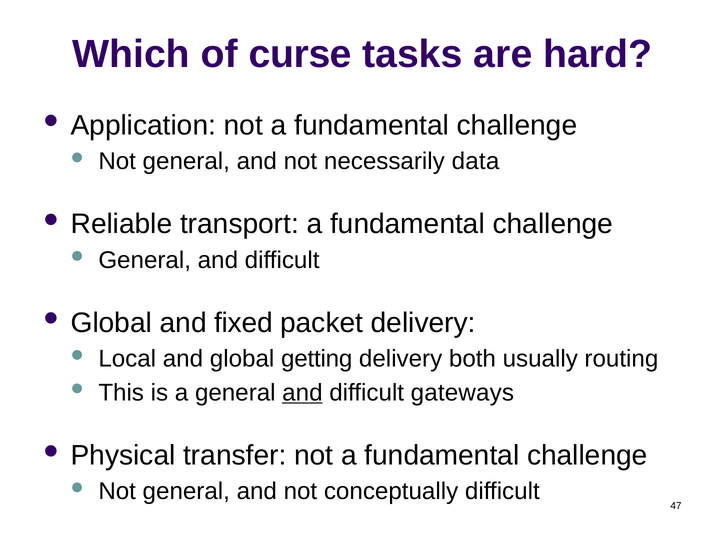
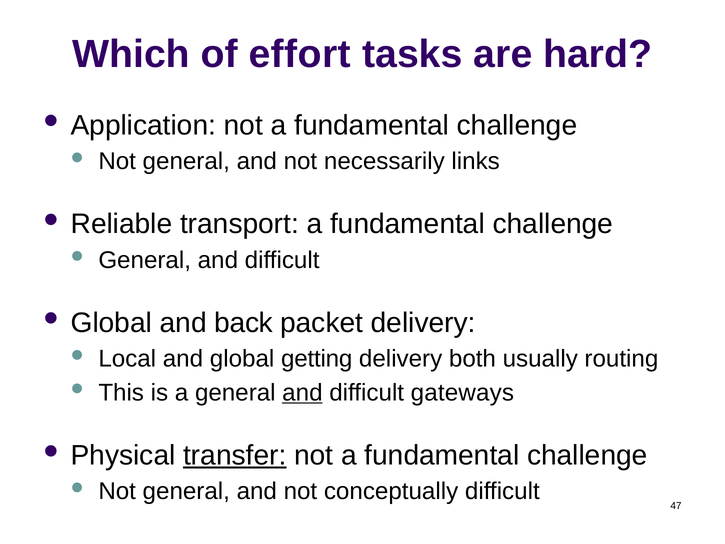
curse: curse -> effort (300, 54)
data: data -> links (476, 161)
fixed: fixed -> back (244, 323)
transfer underline: none -> present (235, 455)
